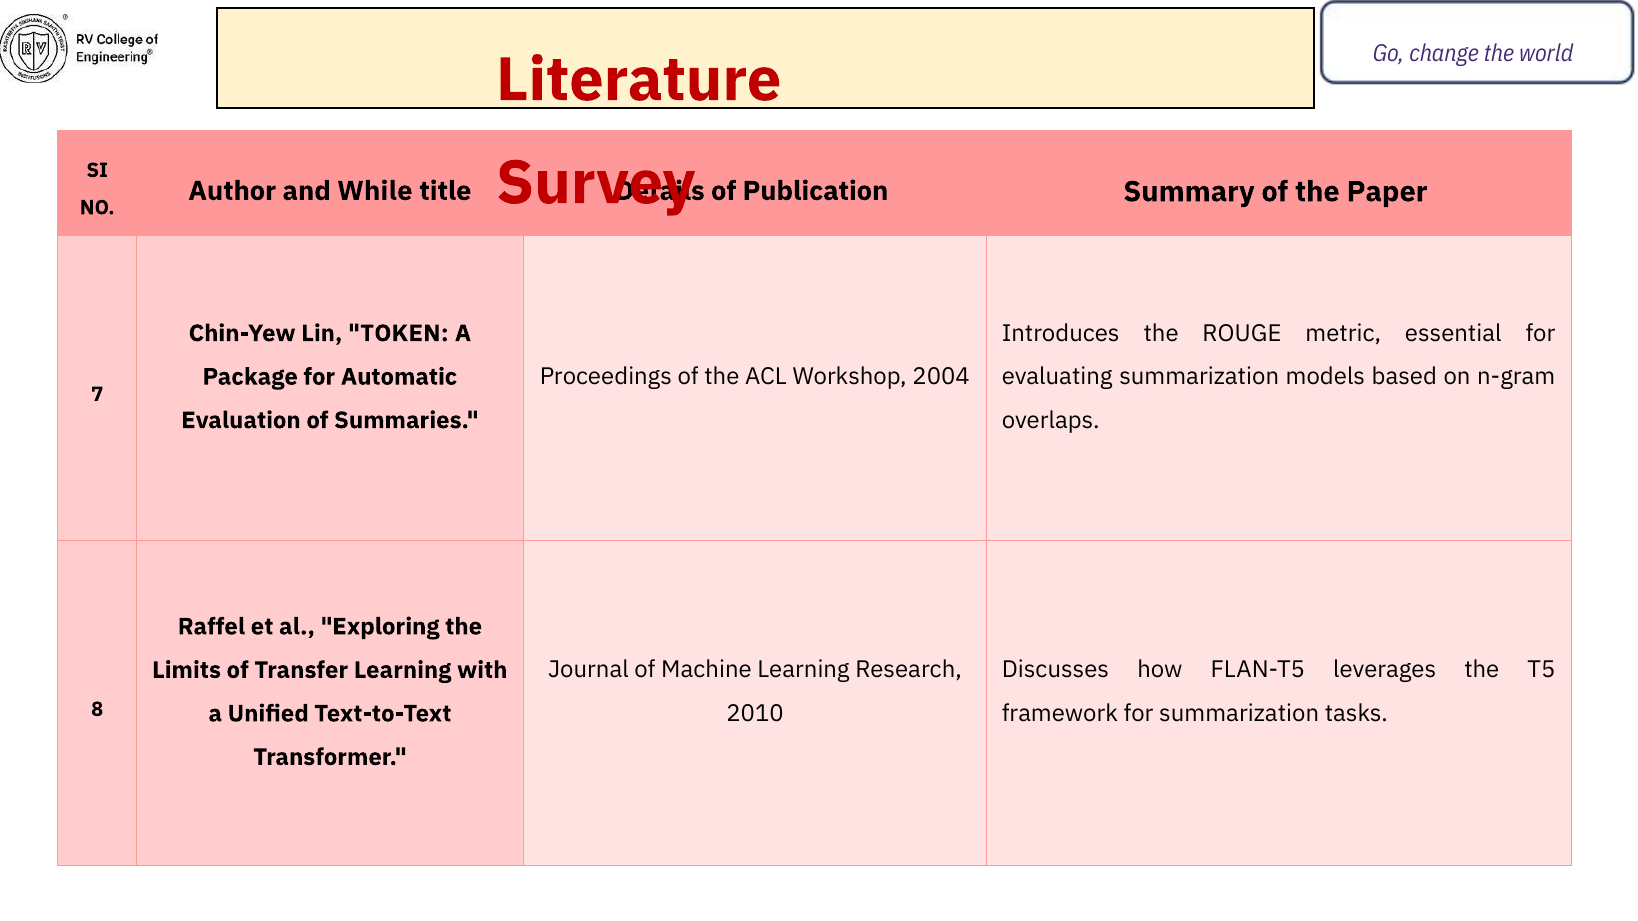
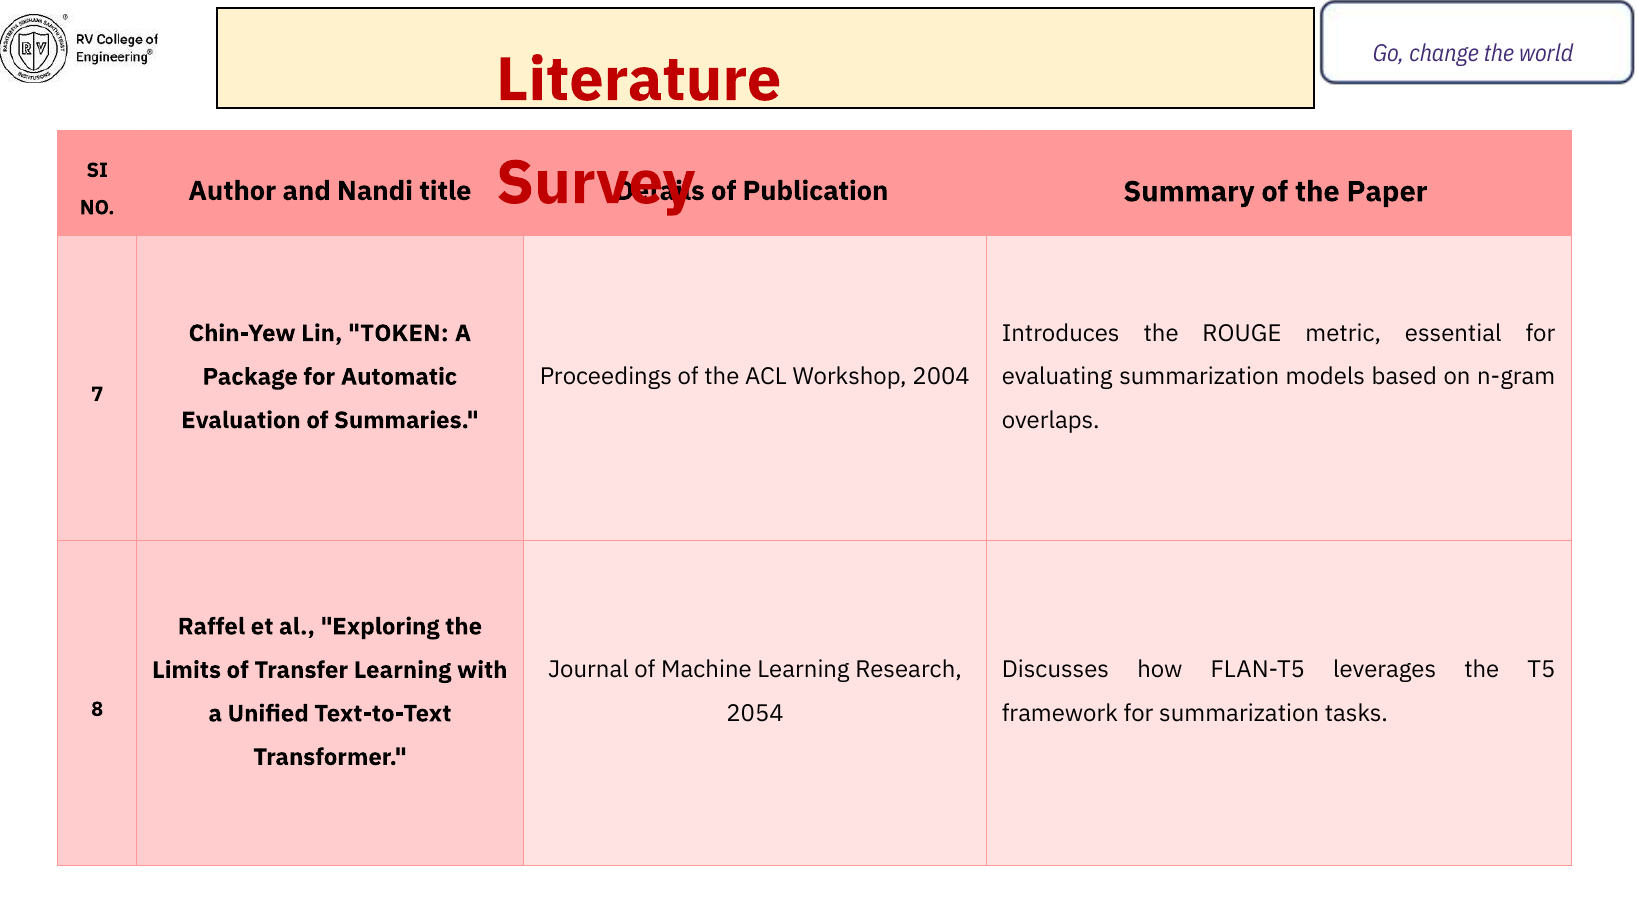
While: While -> Nandi (375, 191)
2010: 2010 -> 2054 (755, 714)
